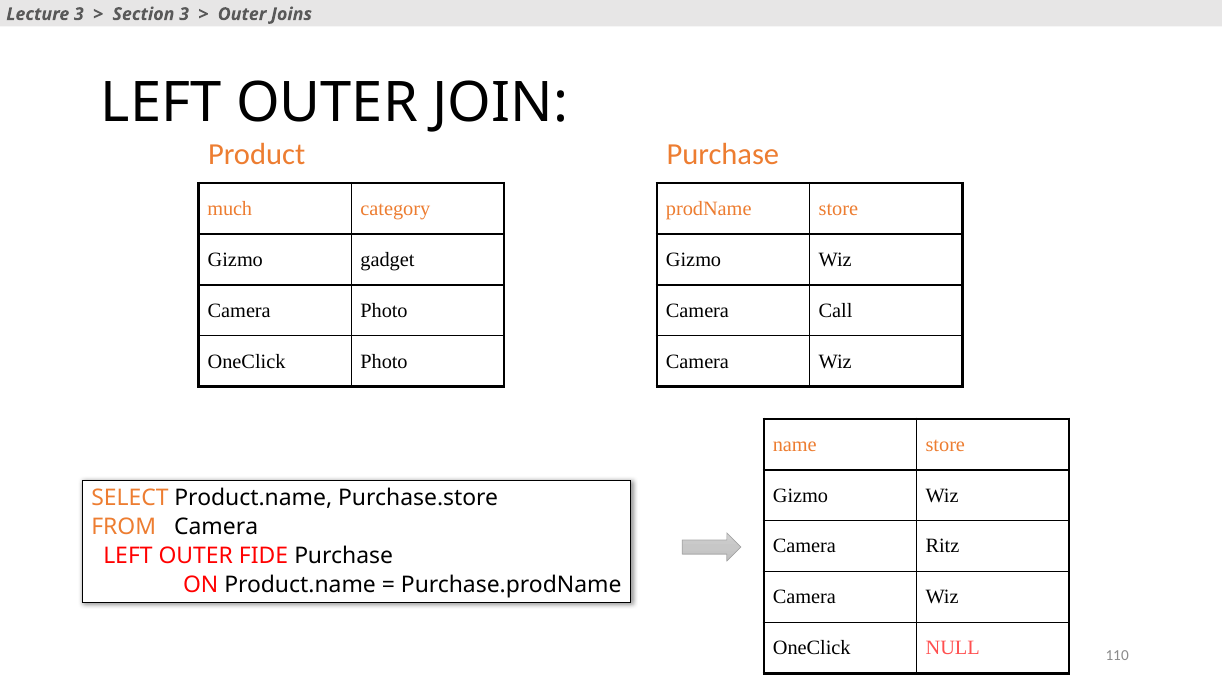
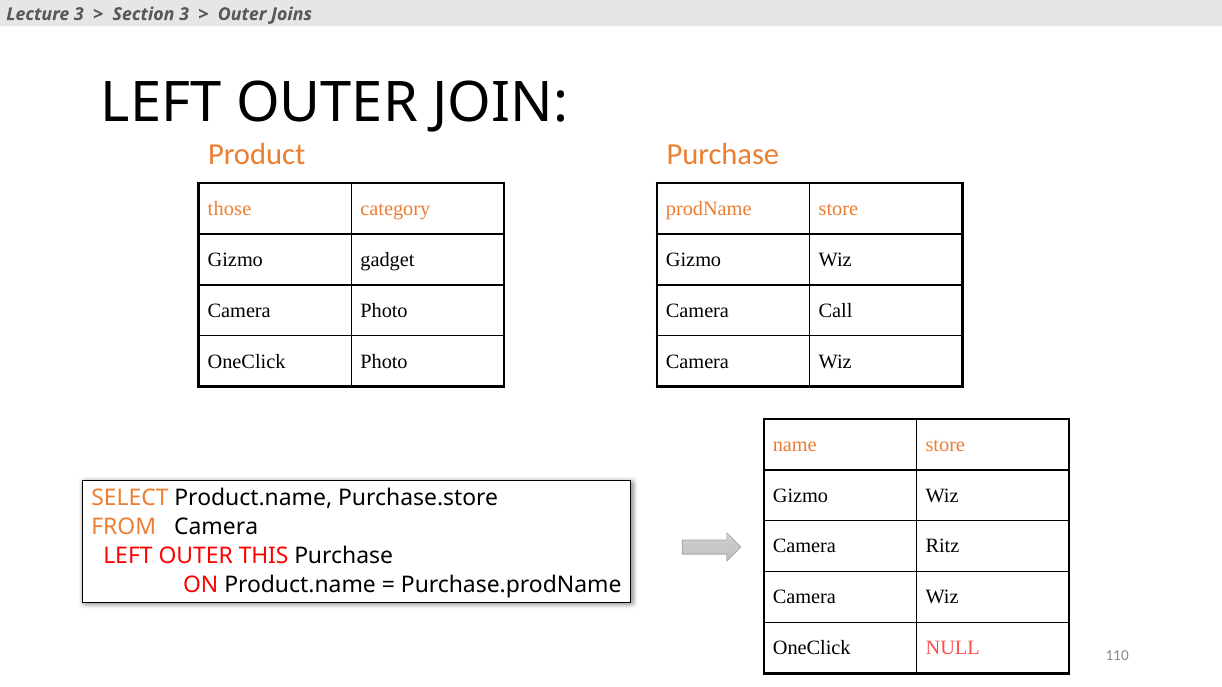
much: much -> those (230, 209)
FIDE: FIDE -> THIS (264, 556)
